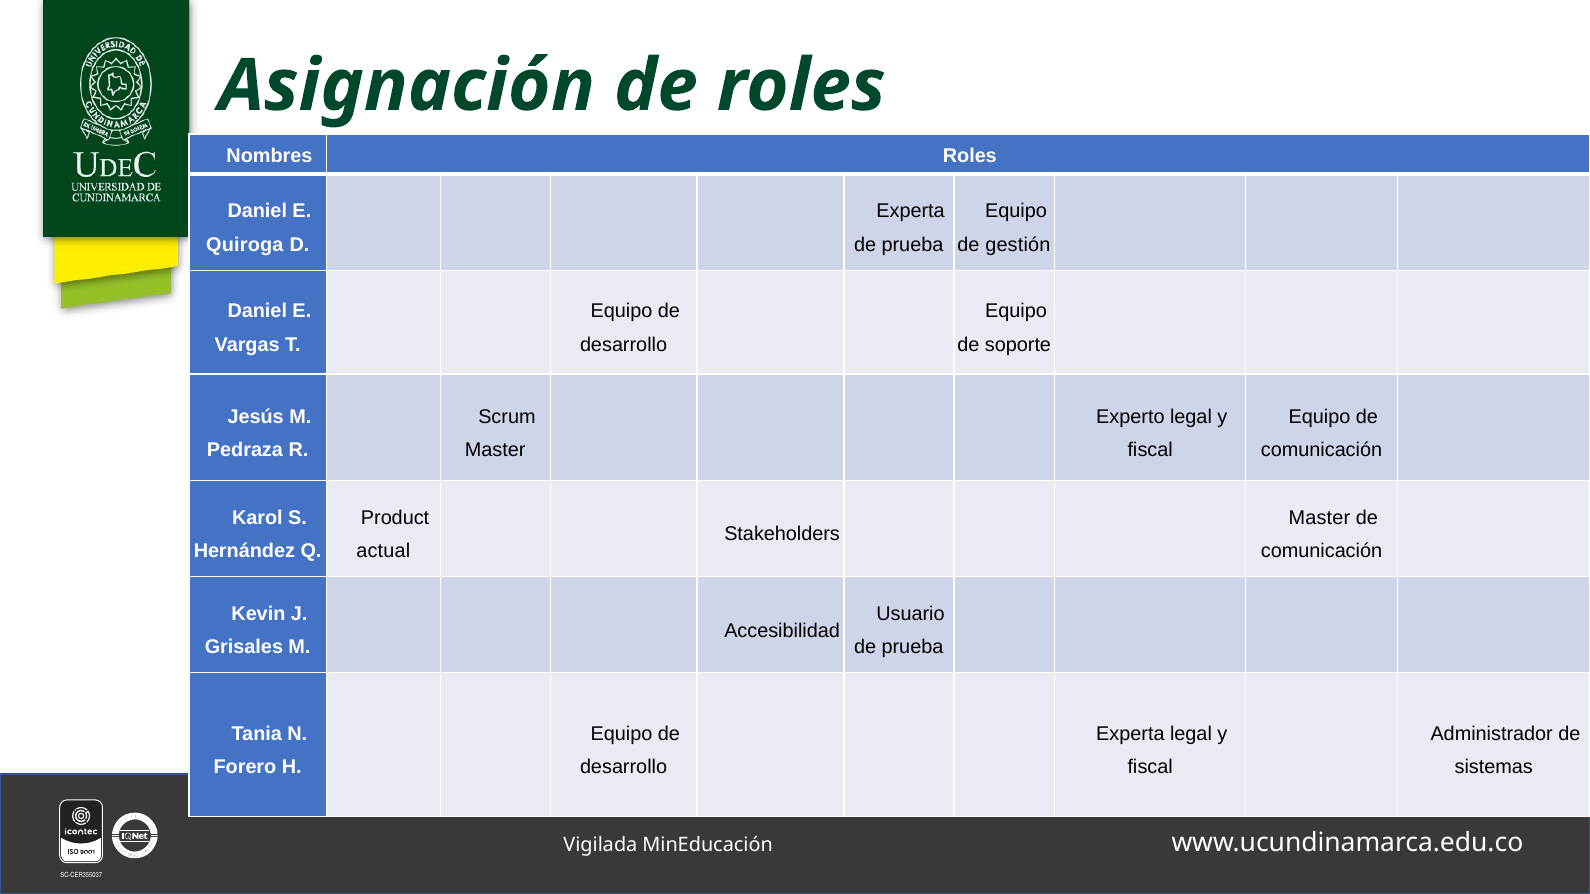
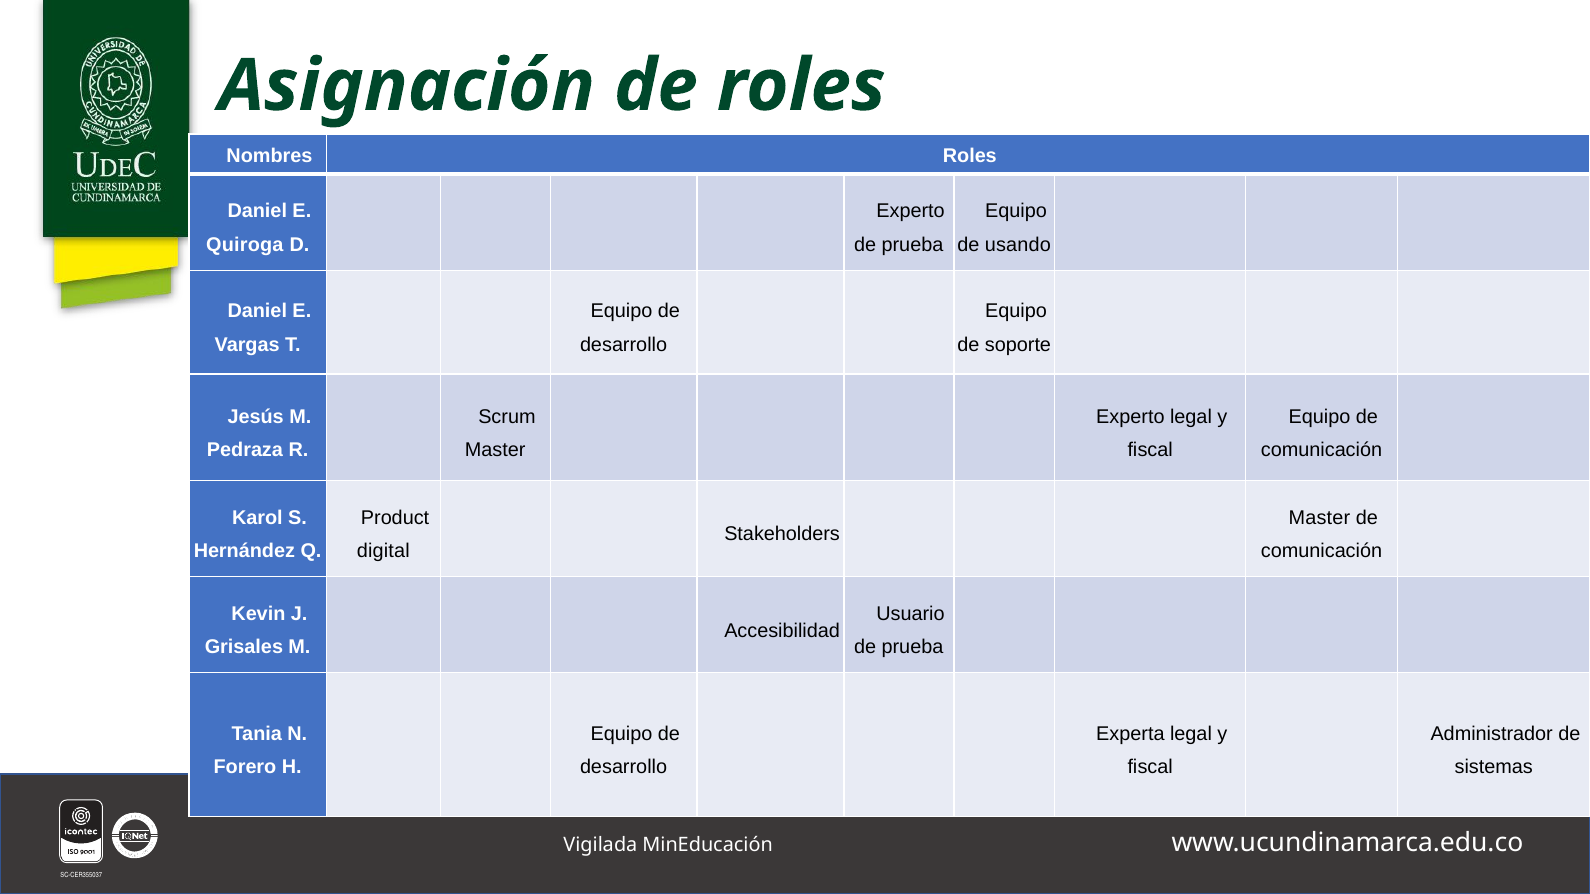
Experta: Experta -> Experto (911, 211)
gestión: gestión -> usando (1018, 245)
actual: actual -> digital (383, 551)
